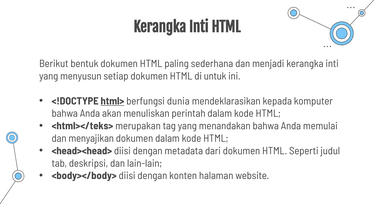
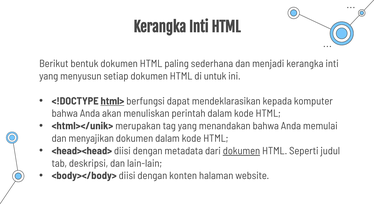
dunia: dunia -> dapat (178, 101)
<html></teks>: <html></teks> -> <html></unik> (82, 126)
dokumen underline: none -> present (241, 151)
